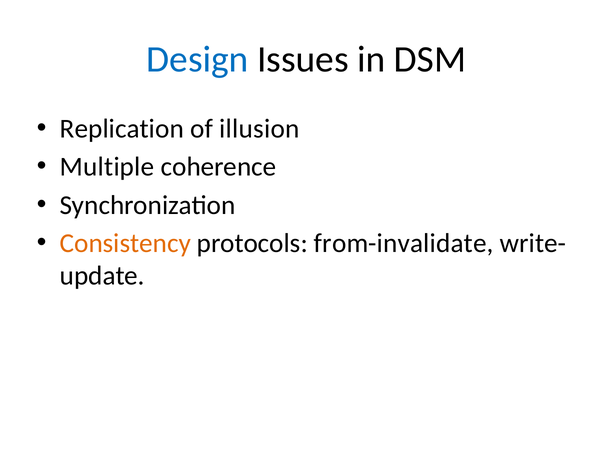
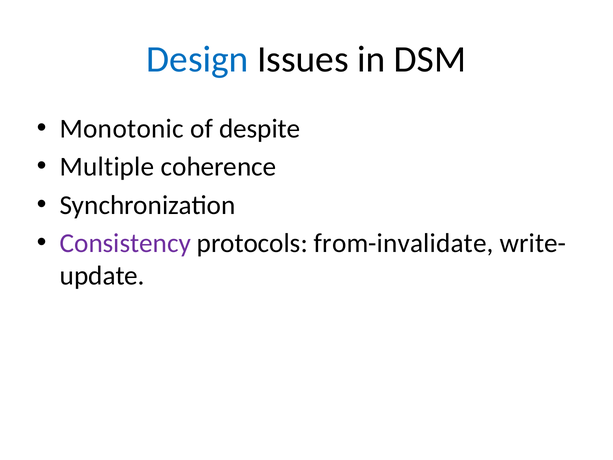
Replication: Replication -> Monotonic (122, 129)
illusion: illusion -> despite (260, 129)
Consistency colour: orange -> purple (125, 243)
